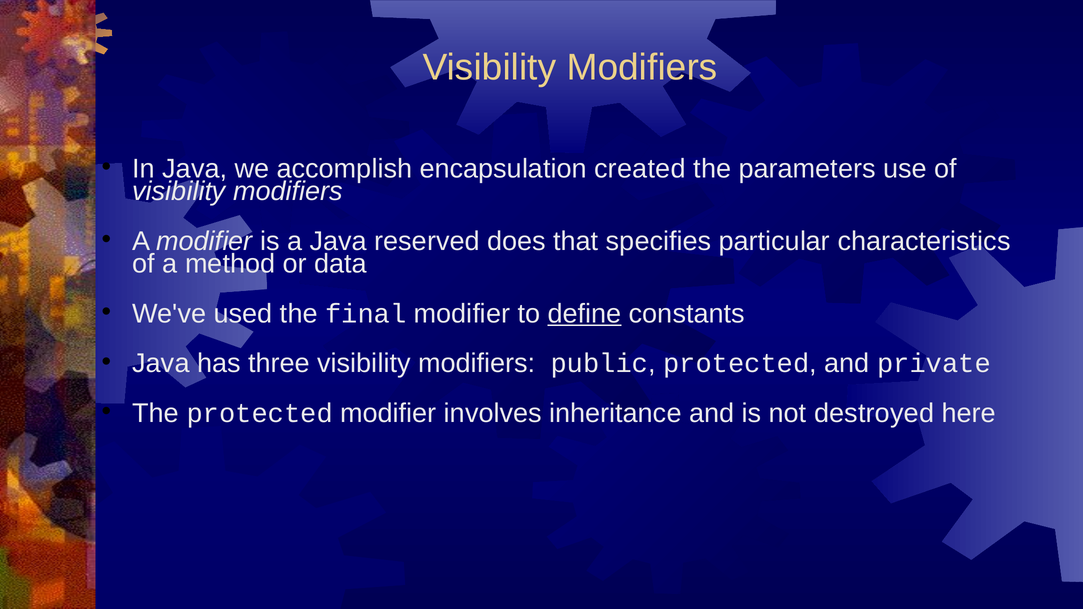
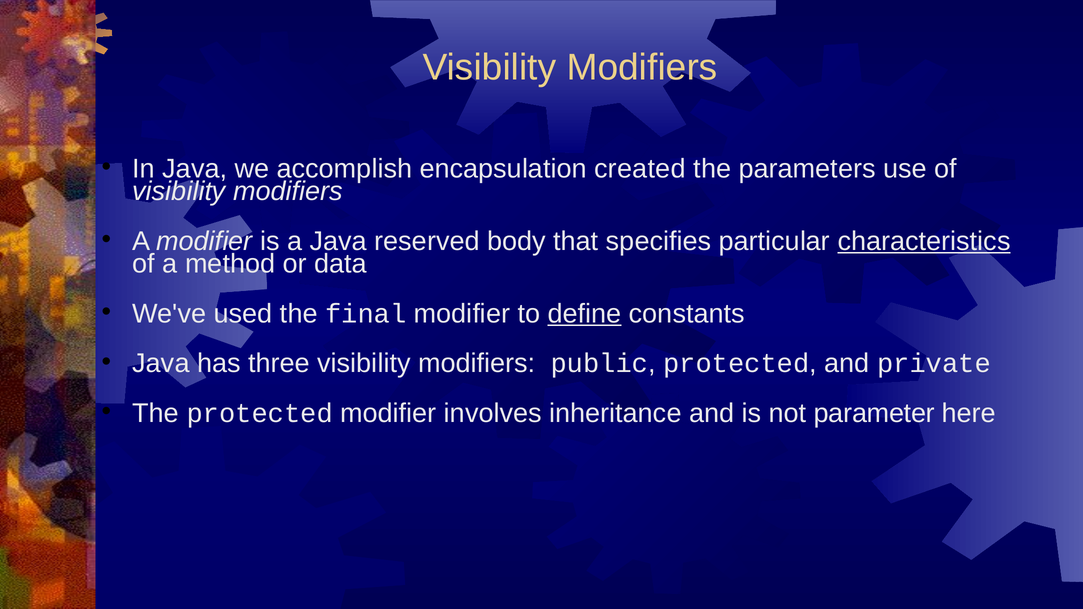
does: does -> body (517, 241)
characteristics underline: none -> present (924, 241)
destroyed: destroyed -> parameter (874, 413)
